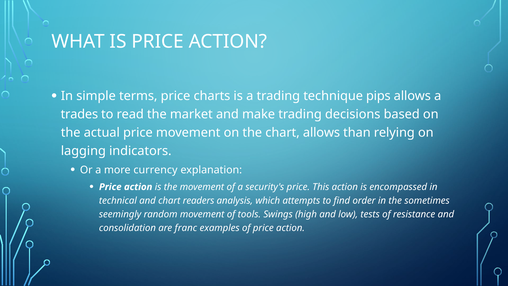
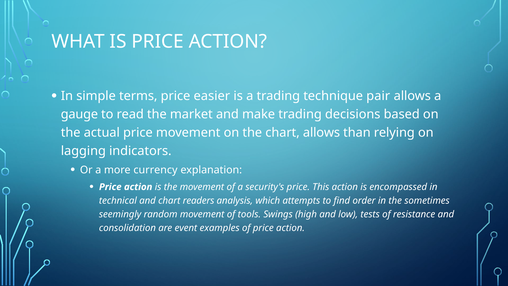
charts: charts -> easier (212, 96)
pips: pips -> pair (378, 96)
trades: trades -> gauge (79, 114)
franc: franc -> event (186, 228)
